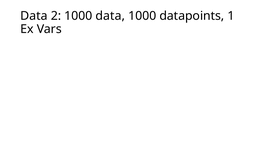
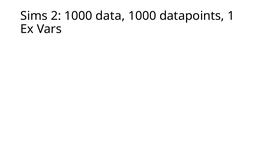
Data: Data -> Sims (34, 16)
